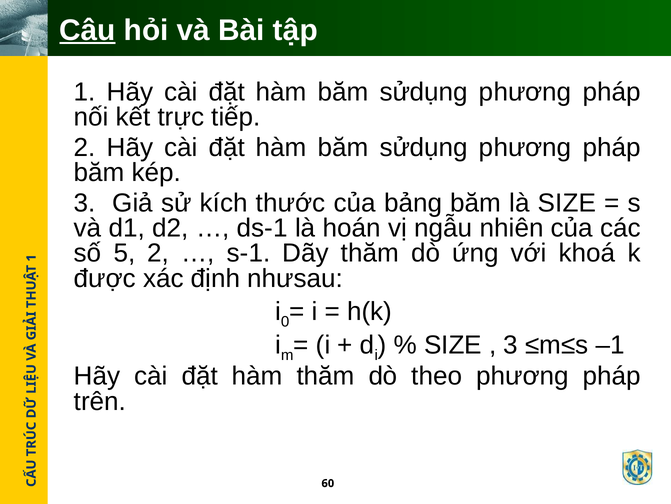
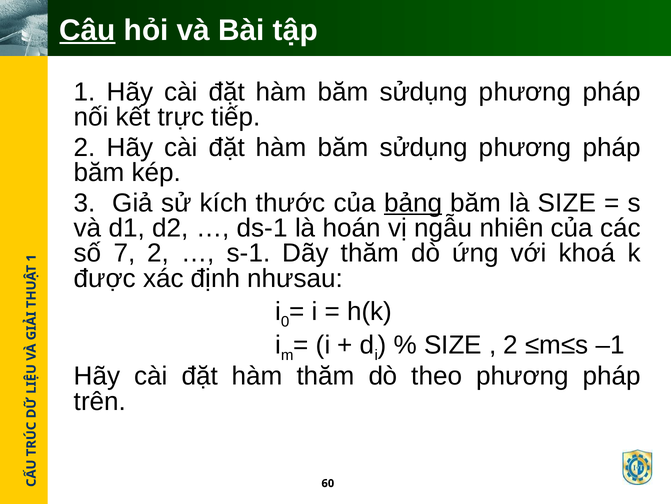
bảng underline: none -> present (413, 203)
5: 5 -> 7 (124, 253)
3: 3 -> 2 (511, 345)
